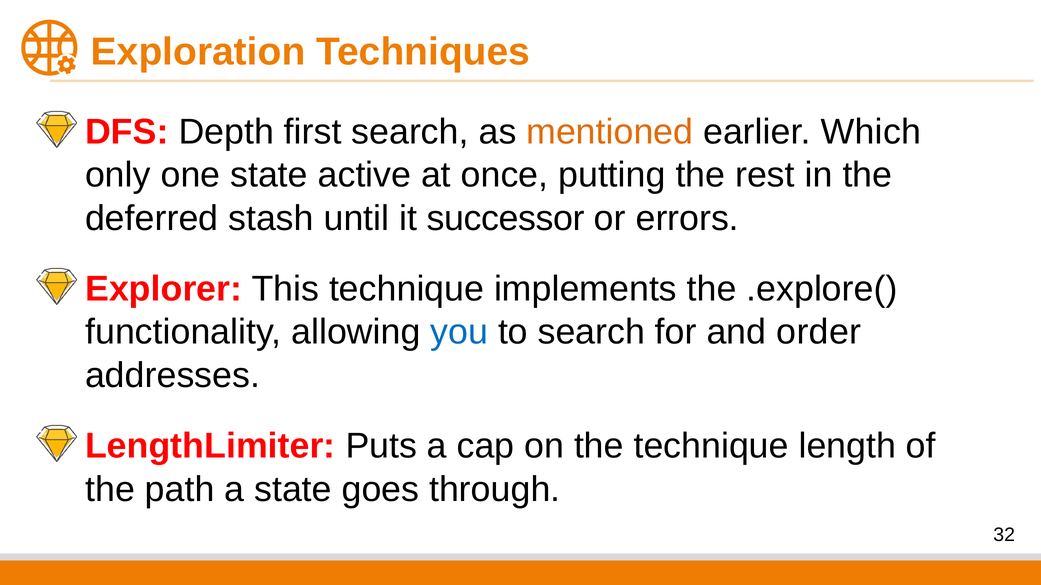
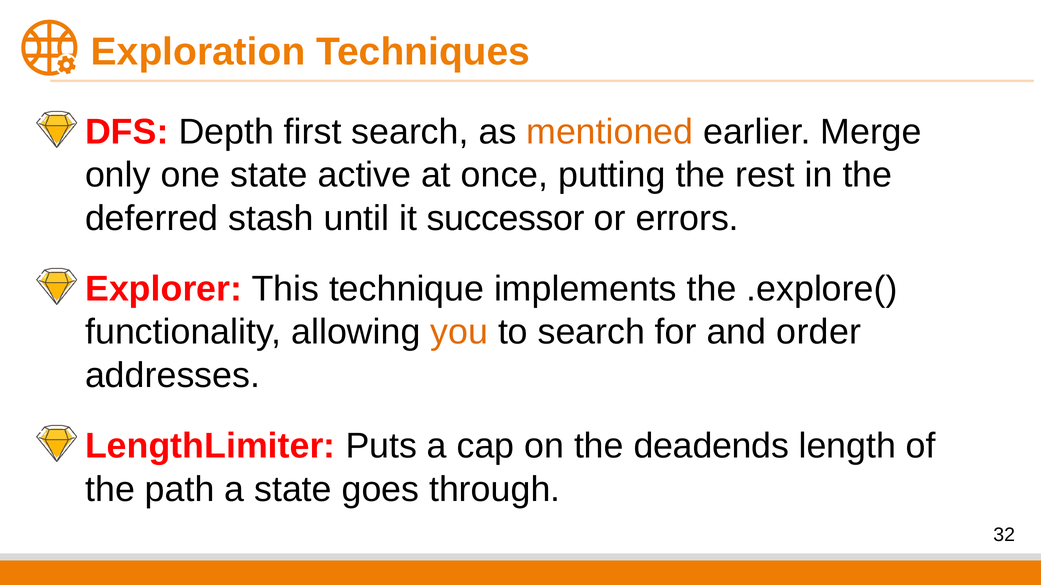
Which: Which -> Merge (871, 132)
you colour: blue -> orange (459, 333)
the technique: technique -> deadends (711, 446)
